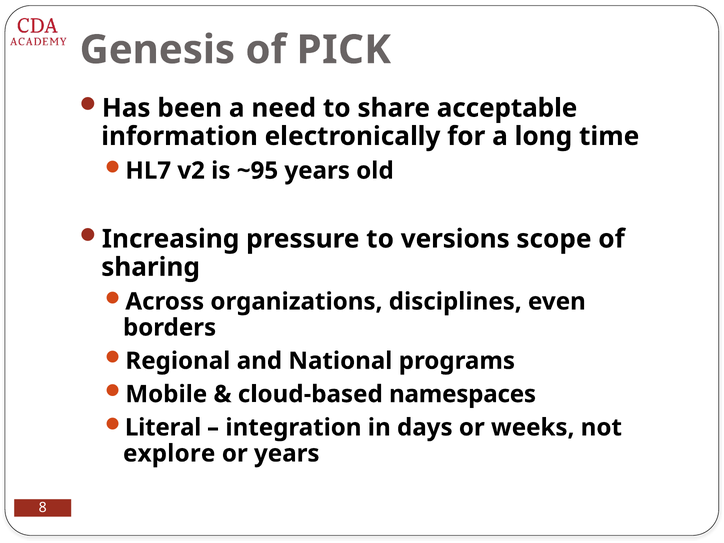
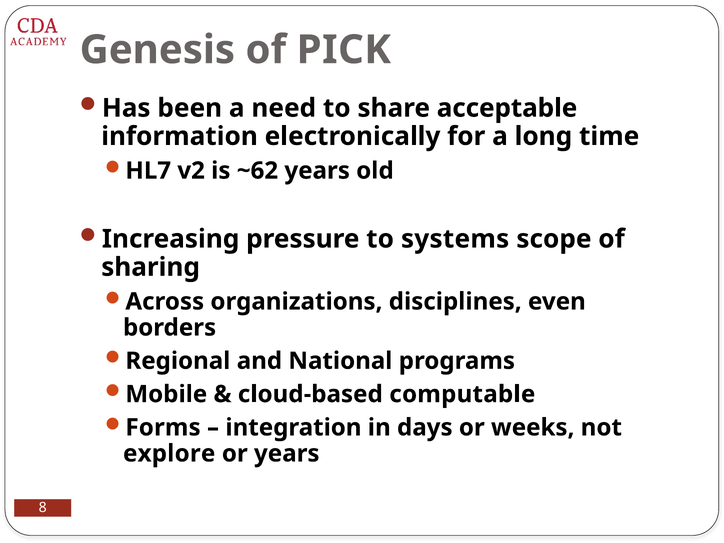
~95: ~95 -> ~62 (257, 171)
versions: versions -> systems (455, 239)
namespaces: namespaces -> computable (462, 394)
Literal: Literal -> Forms (163, 427)
